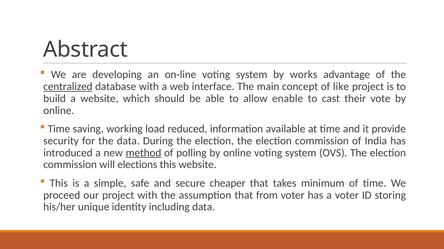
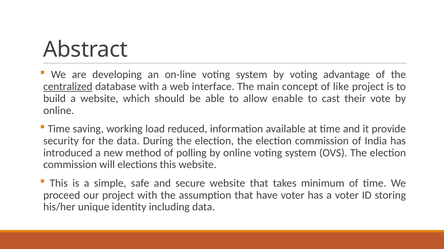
by works: works -> voting (304, 75)
method underline: present -> none (144, 153)
secure cheaper: cheaper -> website (227, 184)
from: from -> have (267, 196)
